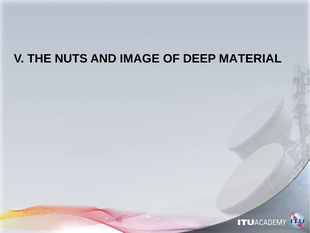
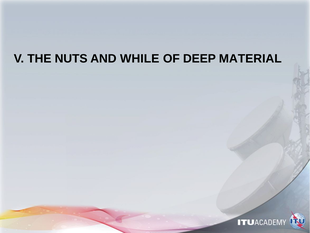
IMAGE: IMAGE -> WHILE (140, 58)
